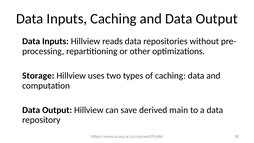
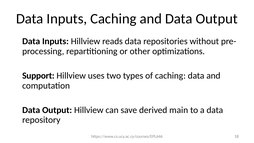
Storage: Storage -> Support (38, 76)
